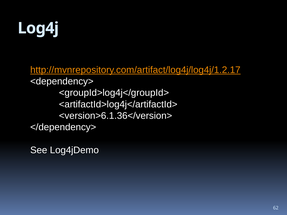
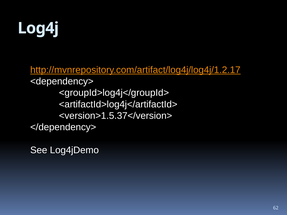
<version>6.1.36</version>: <version>6.1.36</version> -> <version>1.5.37</version> (116, 116)
